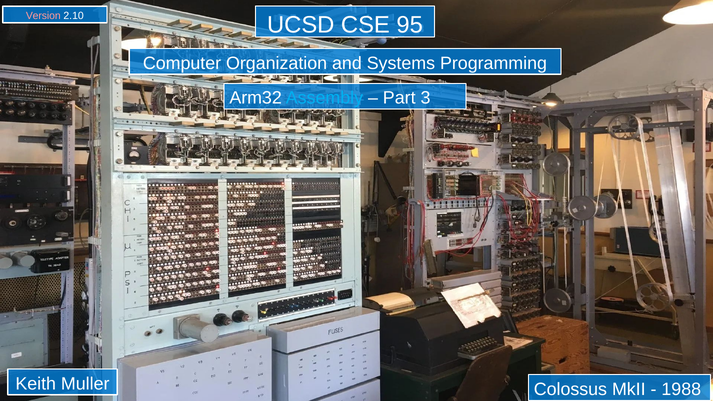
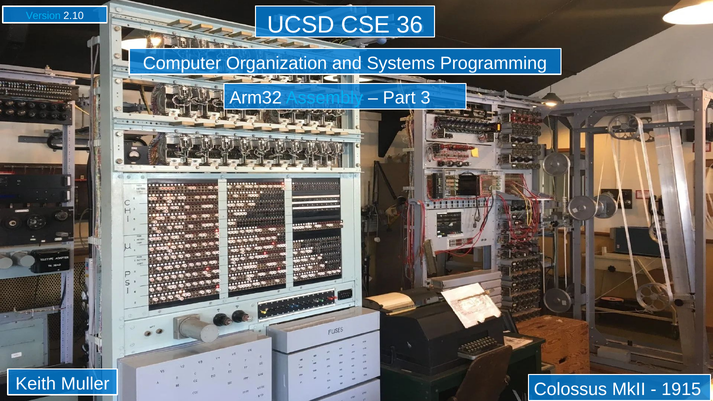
Version colour: pink -> light blue (43, 16)
95: 95 -> 36 (410, 25)
1988: 1988 -> 1915 (681, 389)
